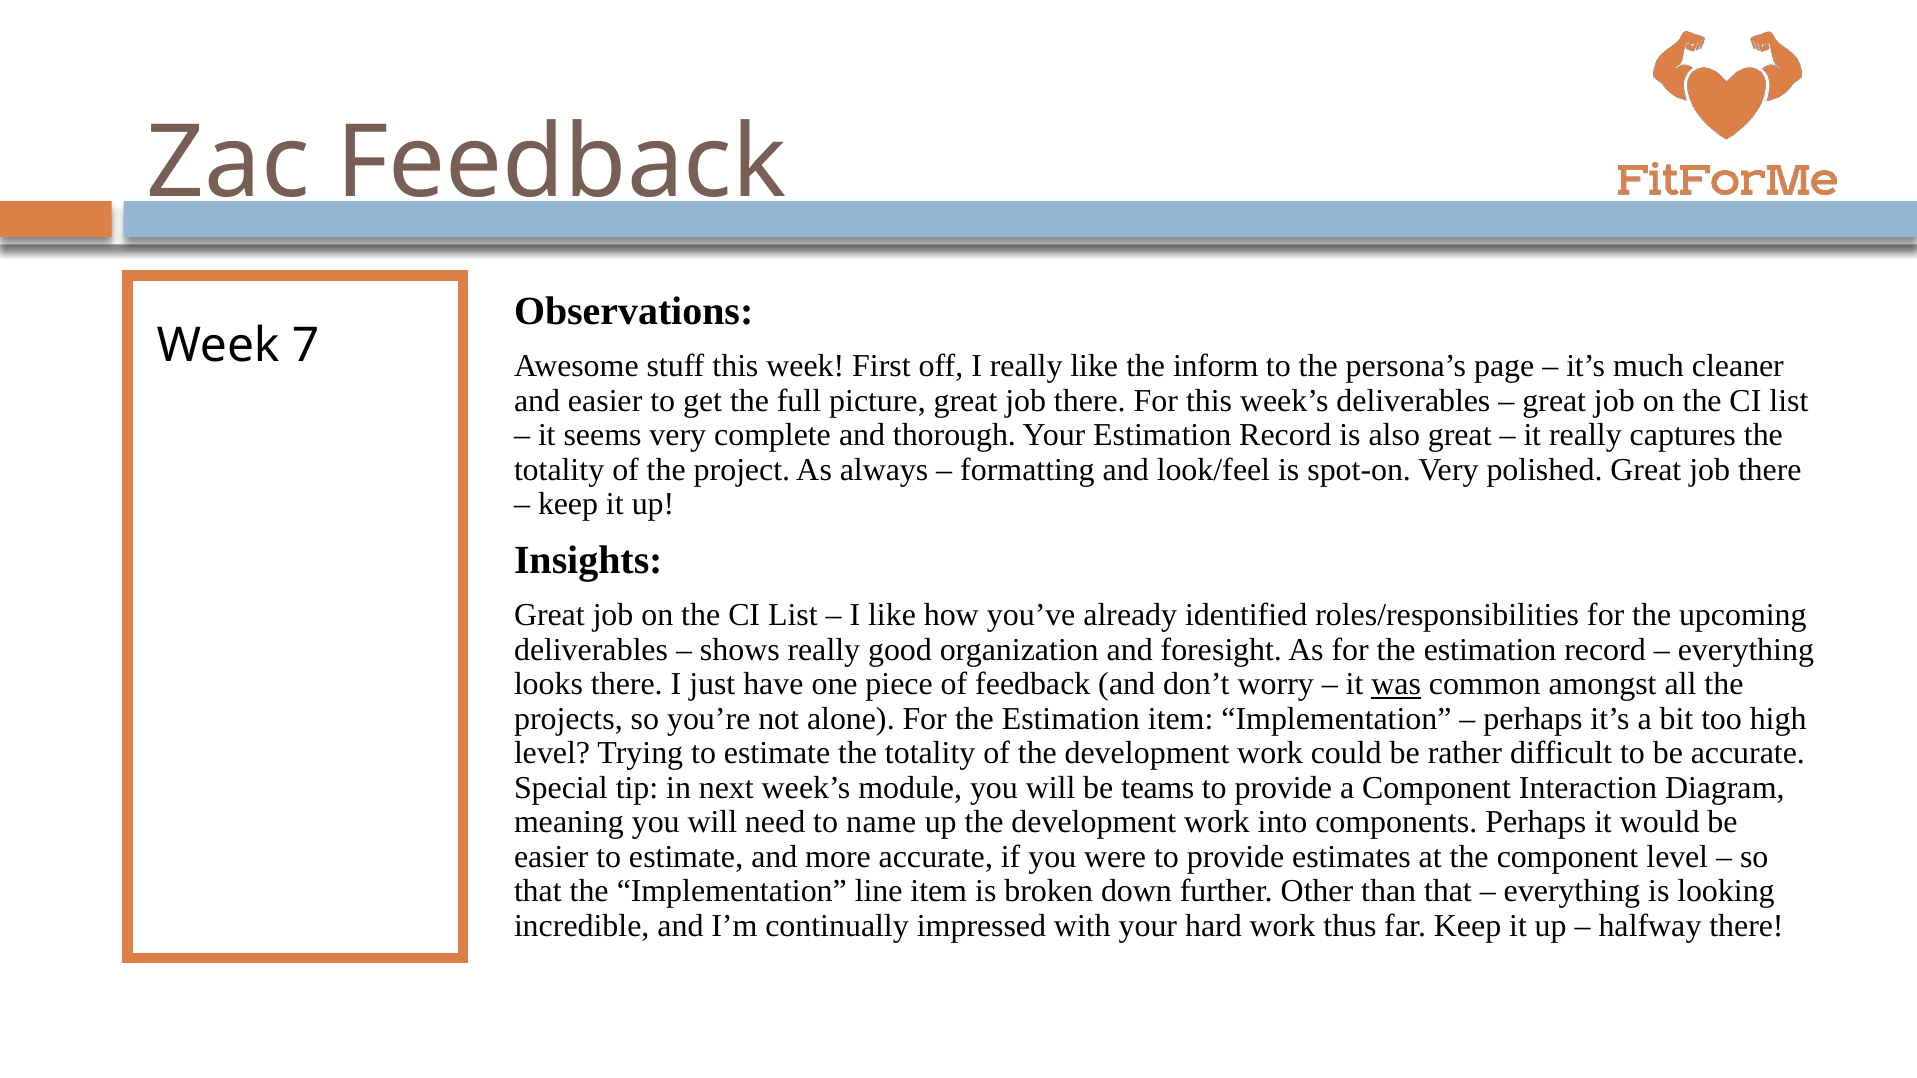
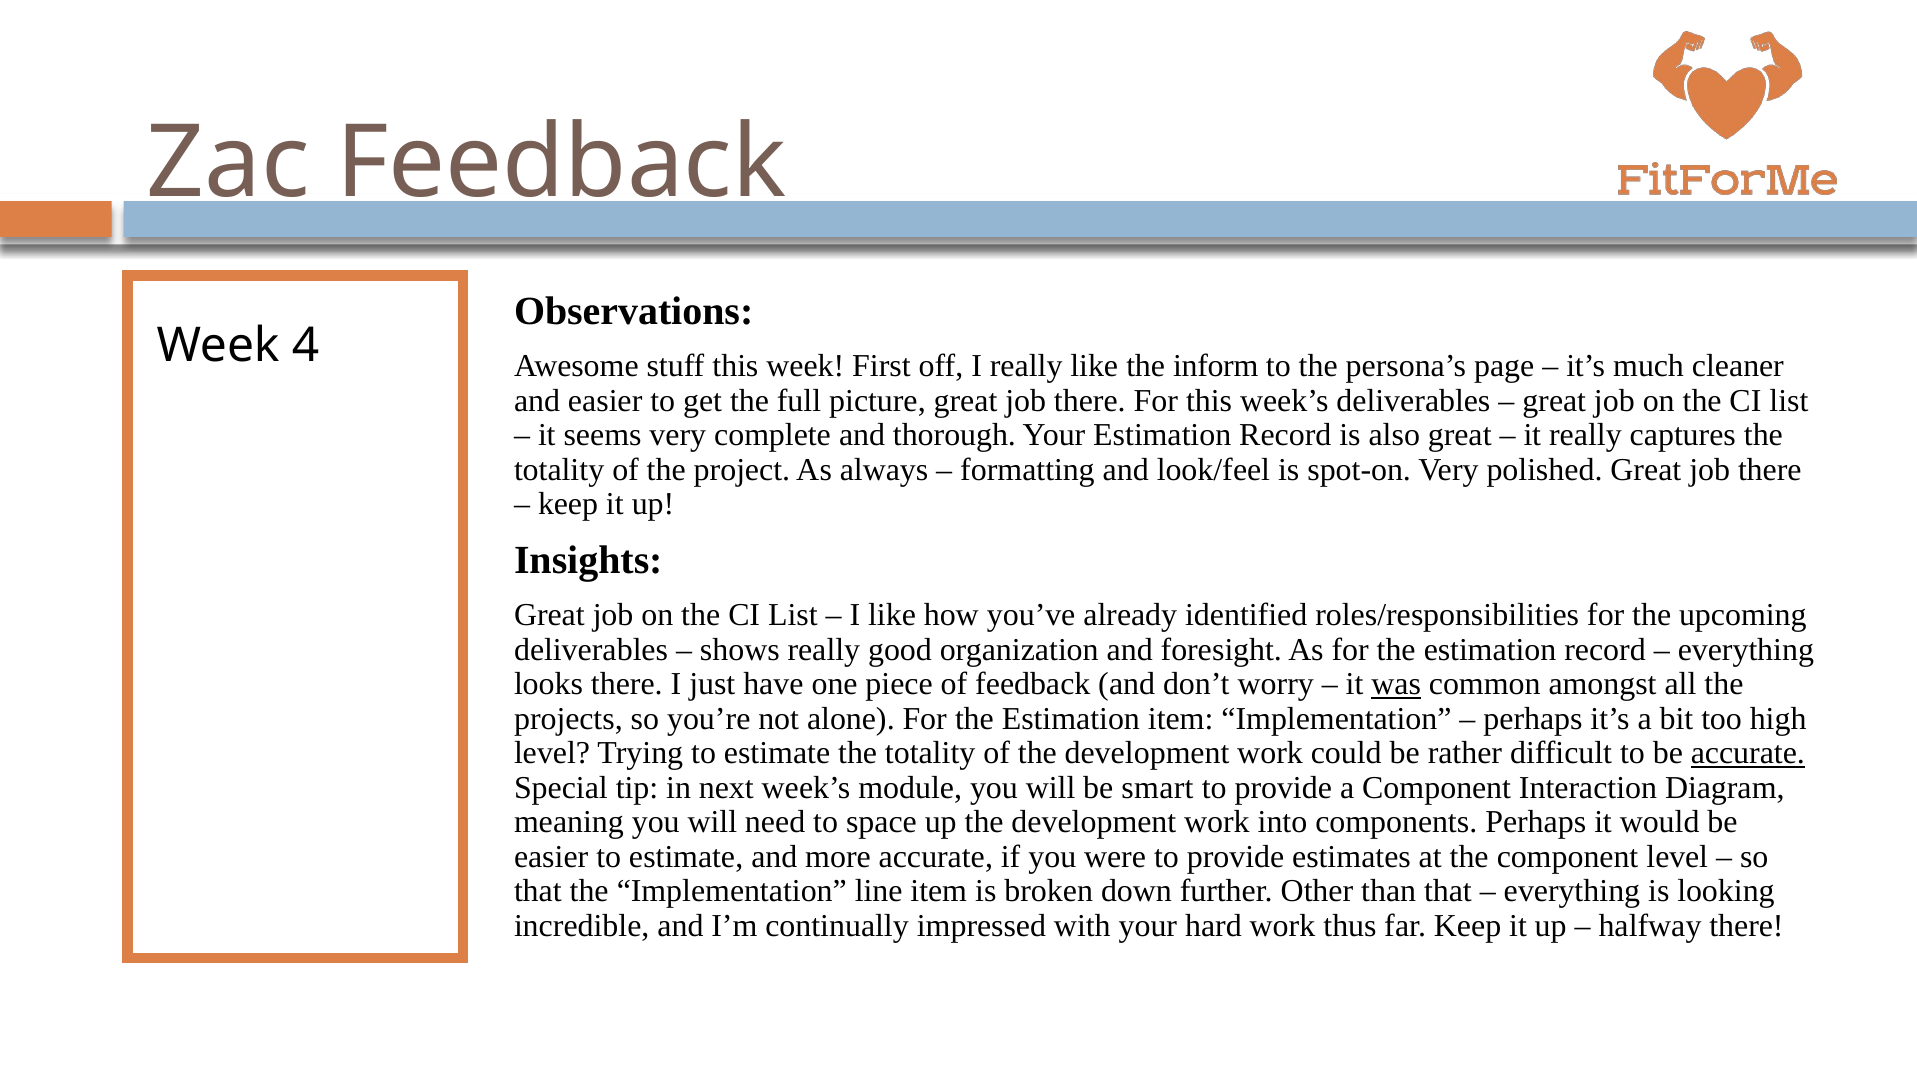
7: 7 -> 4 (306, 346)
accurate underline: none -> present (1748, 753)
teams: teams -> smart (1158, 788)
name: name -> space (881, 822)
